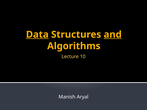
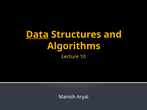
and underline: present -> none (113, 35)
